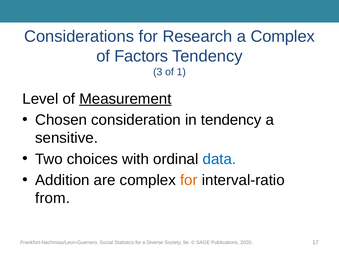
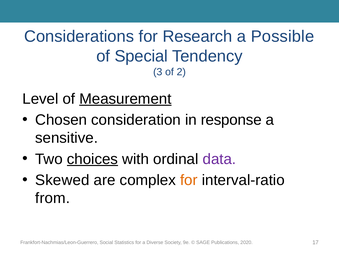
a Complex: Complex -> Possible (283, 37)
Factors: Factors -> Special (141, 56)
1: 1 -> 2 (181, 72)
in tendency: tendency -> response (231, 120)
choices underline: none -> present (92, 159)
data colour: blue -> purple (219, 159)
Addition: Addition -> Skewed (62, 180)
